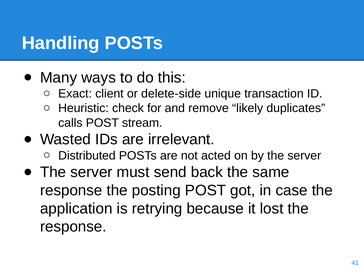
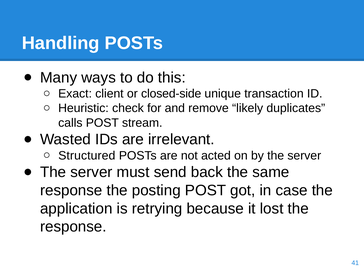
delete-side: delete-side -> closed-side (171, 94)
Distributed: Distributed -> Structured (87, 156)
